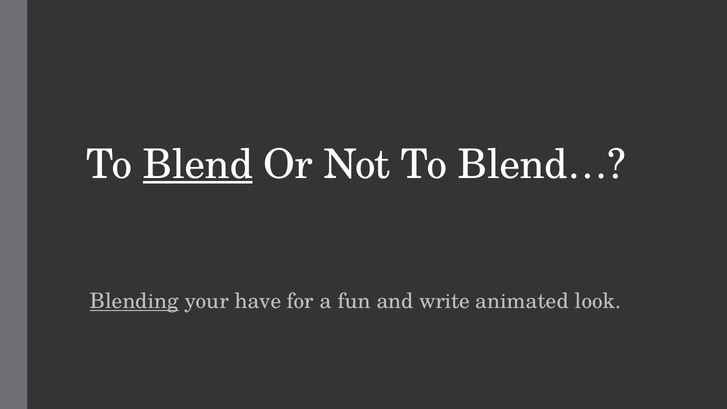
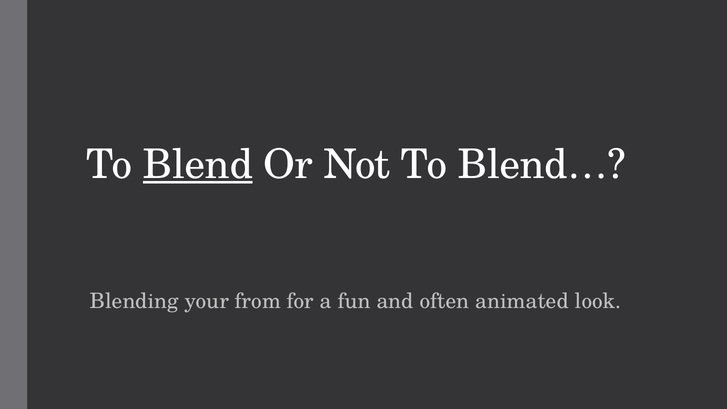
Blending underline: present -> none (134, 301)
have: have -> from (258, 301)
write: write -> often (444, 301)
